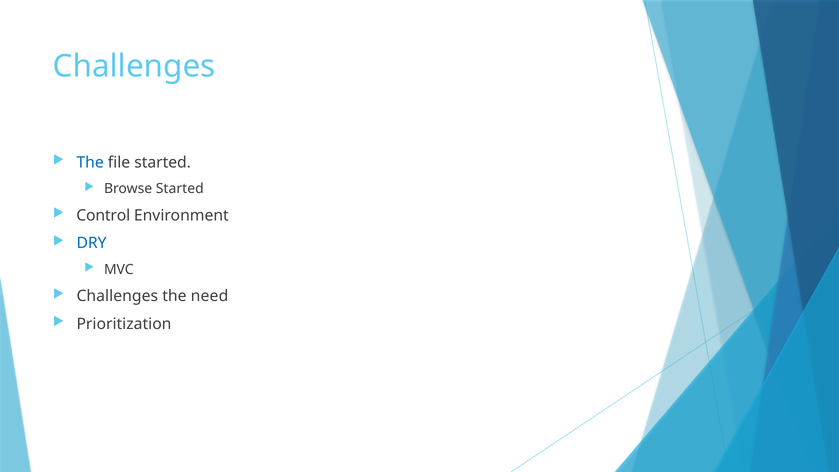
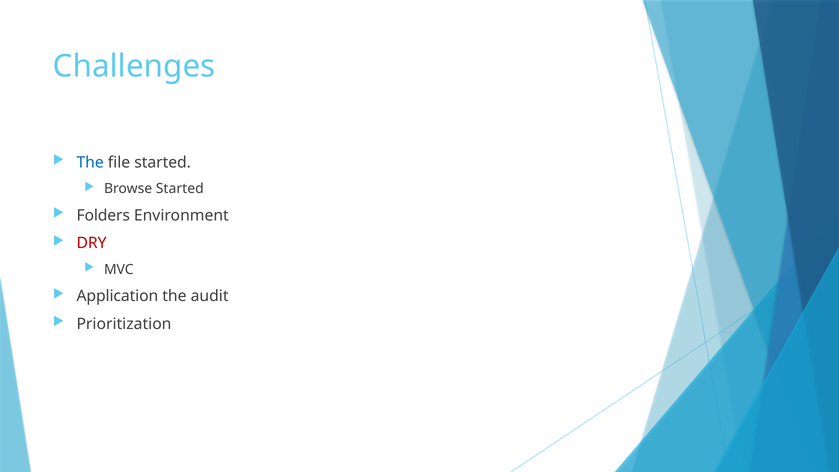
Control: Control -> Folders (103, 215)
DRY colour: blue -> red (92, 243)
Challenges: Challenges -> Application (117, 296)
need: need -> audit (210, 296)
